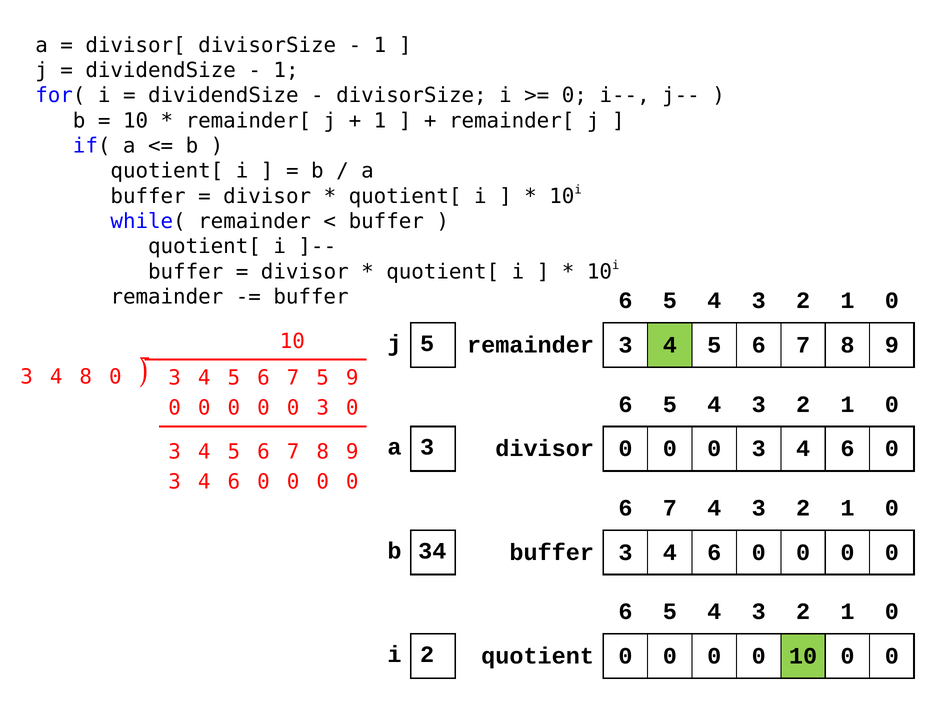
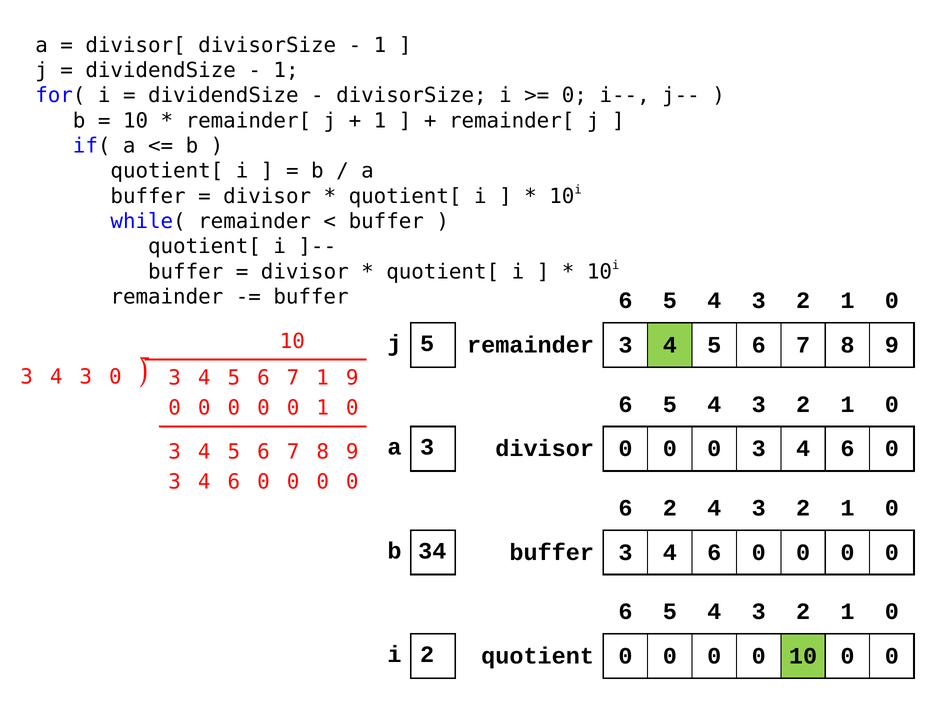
3 4 8: 8 -> 3 (86, 377)
7 5: 5 -> 1 (323, 378)
3: 3 -> 1 (323, 408)
7: 7 -> 2 (670, 508)
